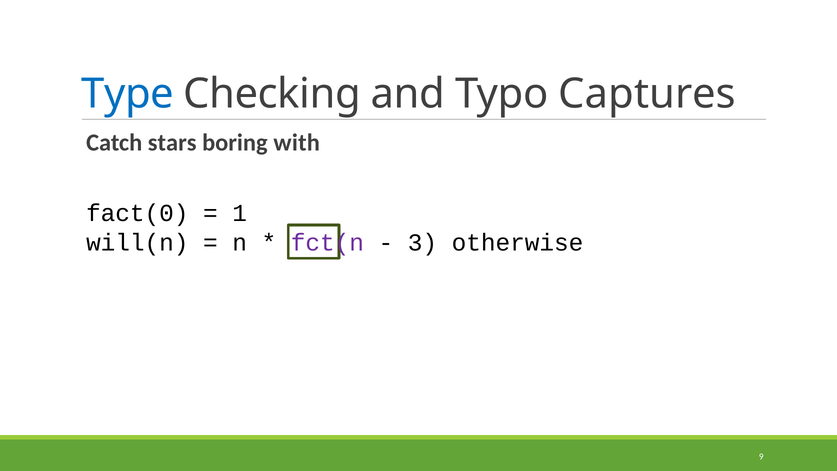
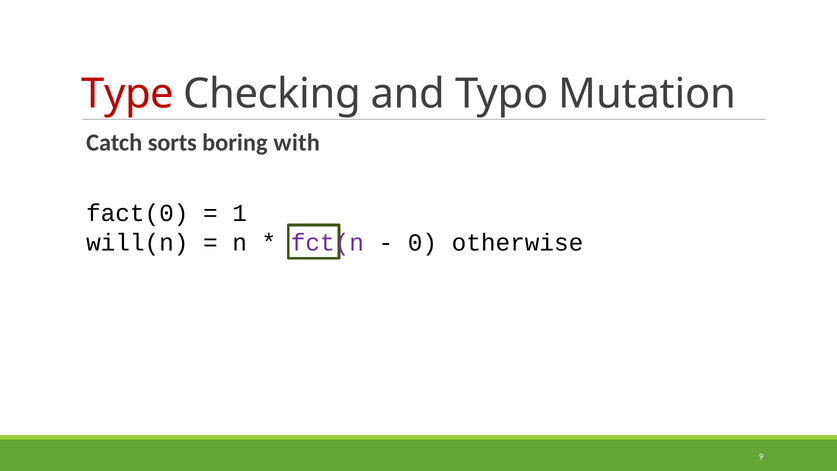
Type colour: blue -> red (128, 94)
Captures: Captures -> Mutation (647, 94)
stars: stars -> sorts (172, 143)
3: 3 -> 0 (422, 243)
